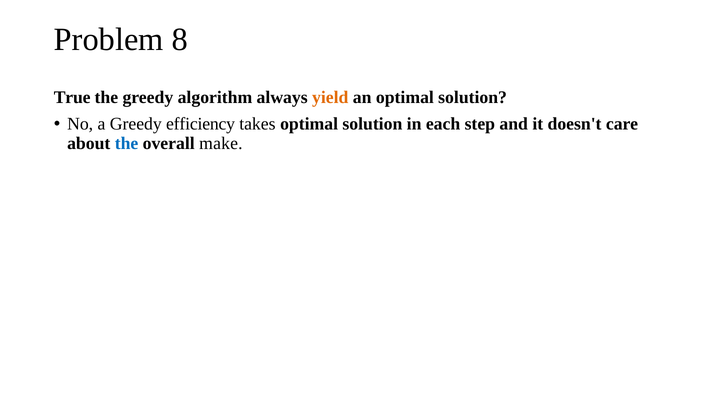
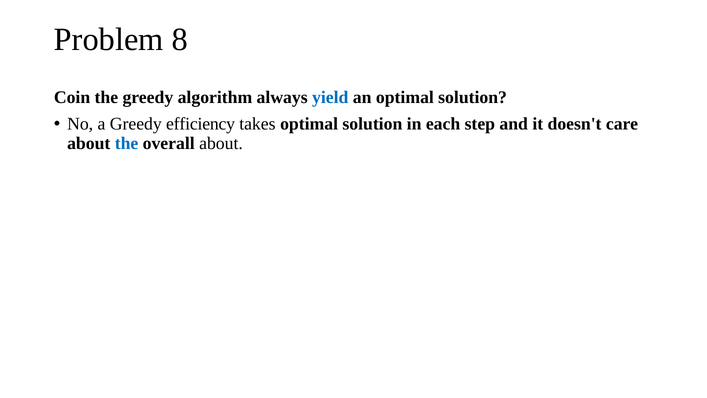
True: True -> Coin (72, 98)
yield colour: orange -> blue (330, 98)
overall make: make -> about (221, 143)
